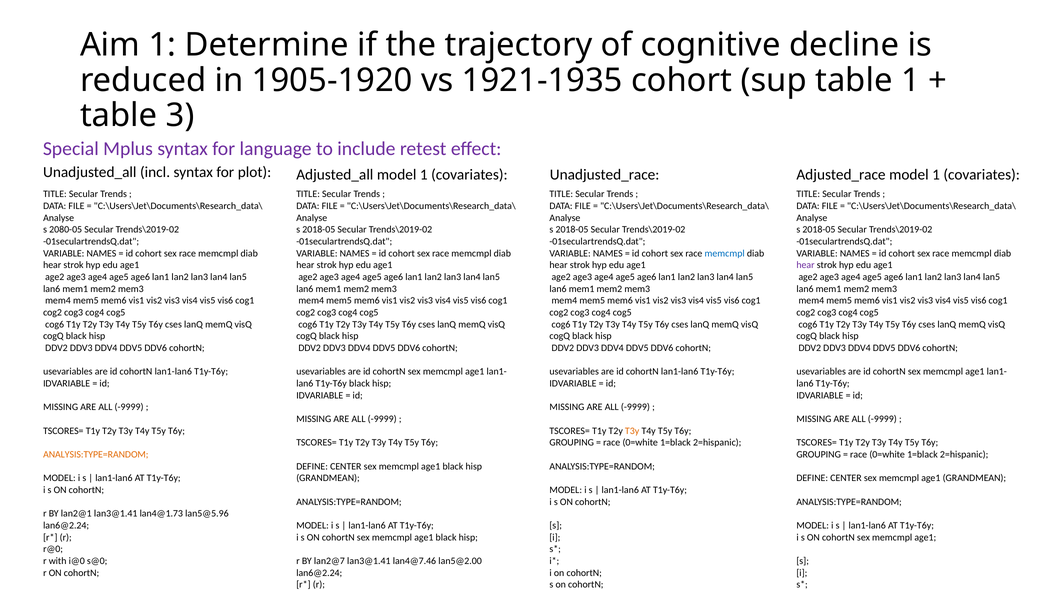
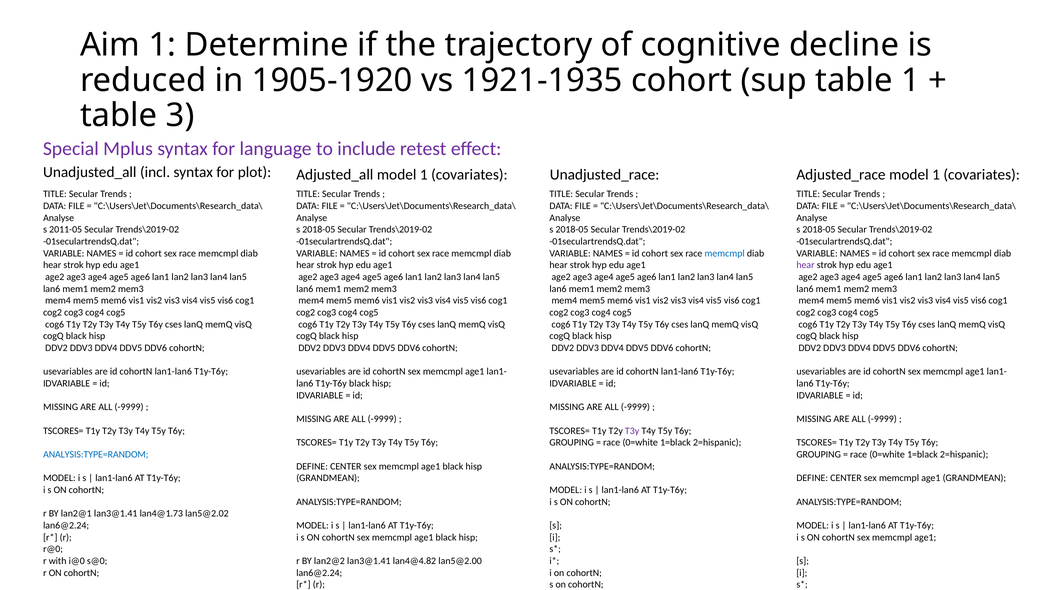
2080-05: 2080-05 -> 2011-05 (66, 230)
T3y colour: orange -> purple (632, 431)
ANALYSIS:TYPE=RANDOM colour: orange -> blue (96, 455)
lan5@5.96: lan5@5.96 -> lan5@2.02 (207, 514)
lan2@7: lan2@7 -> lan2@2 (329, 562)
lan4@7.46: lan4@7.46 -> lan4@4.82 (414, 562)
